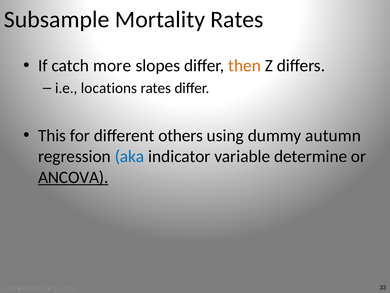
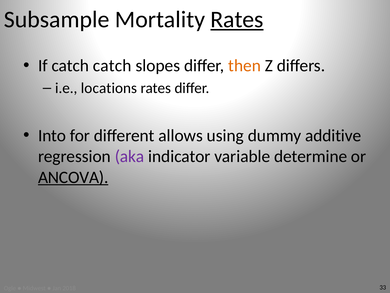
Rates underline: none -> present (237, 20)
catch more: more -> catch (112, 66)
This: This -> Into (52, 135)
others: others -> allows (181, 135)
autumn: autumn -> additive (333, 135)
aka colour: blue -> purple (130, 156)
